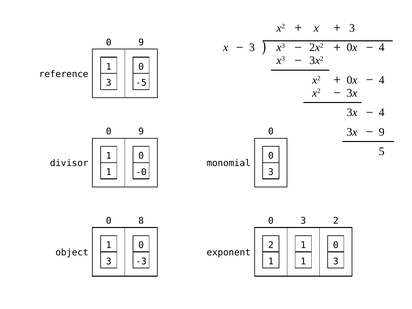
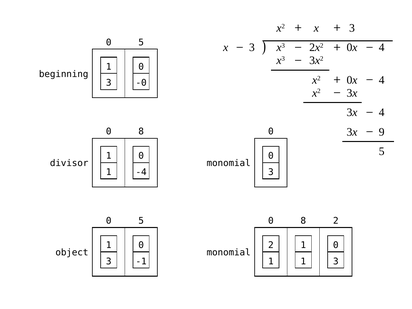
9: 9 -> 5 (141, 42)
reference: reference -> beginning (64, 74)
-5: -5 -> -0 (141, 83)
9: 9 -> 8 (141, 132)
-0: -0 -> -4 (141, 172)
8: 8 -> 5 (141, 221)
3: 3 -> 8 (303, 221)
exponent: exponent -> monomial (229, 252)
-3: -3 -> -1 (141, 261)
